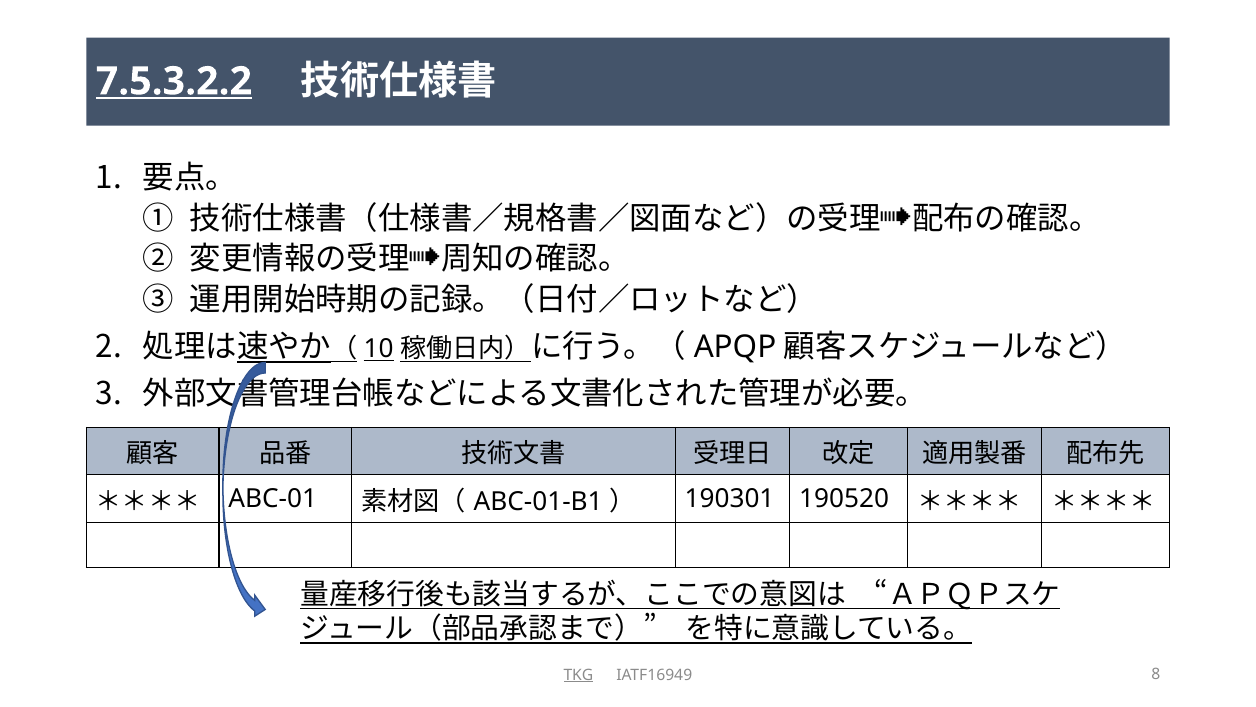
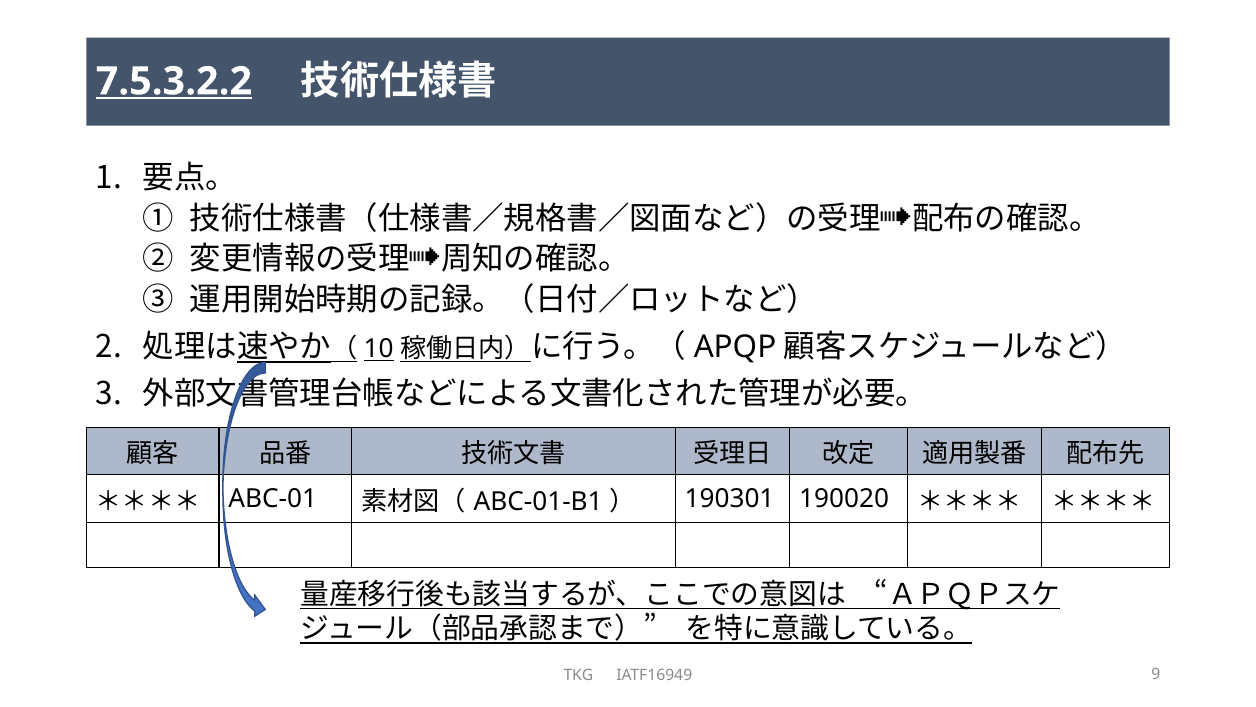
190520: 190520 -> 190020 (844, 499)
TKG underline: present -> none (578, 675)
8: 8 -> 9 (1156, 673)
